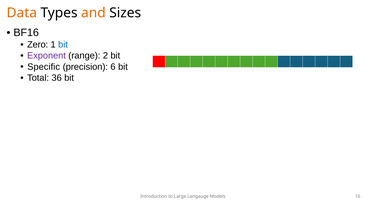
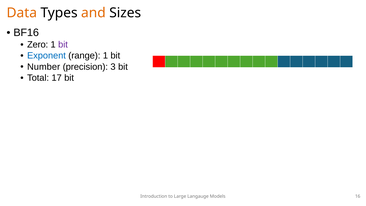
bit colour: blue -> purple (63, 45)
Exponent colour: purple -> blue (46, 56)
range 2: 2 -> 1 (105, 56)
Specific: Specific -> Number (44, 67)
6: 6 -> 3 (113, 67)
36: 36 -> 17 (57, 78)
